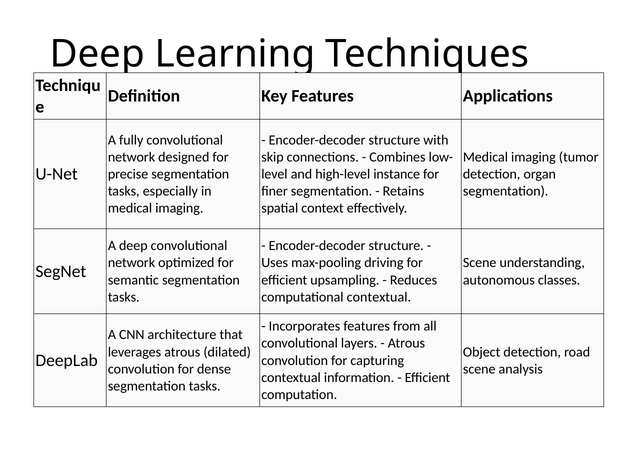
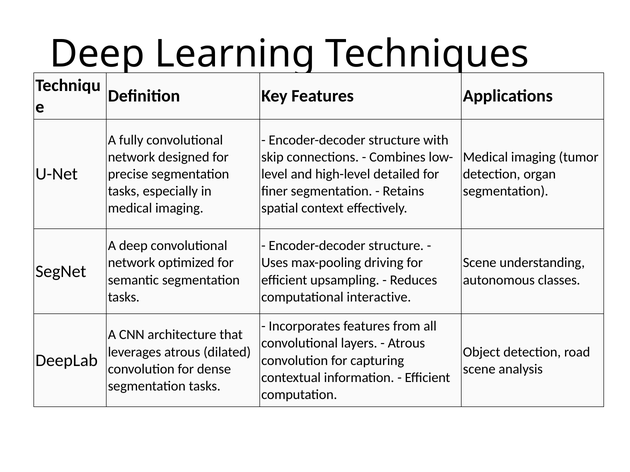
instance: instance -> detailed (397, 174)
computational contextual: contextual -> interactive (379, 297)
